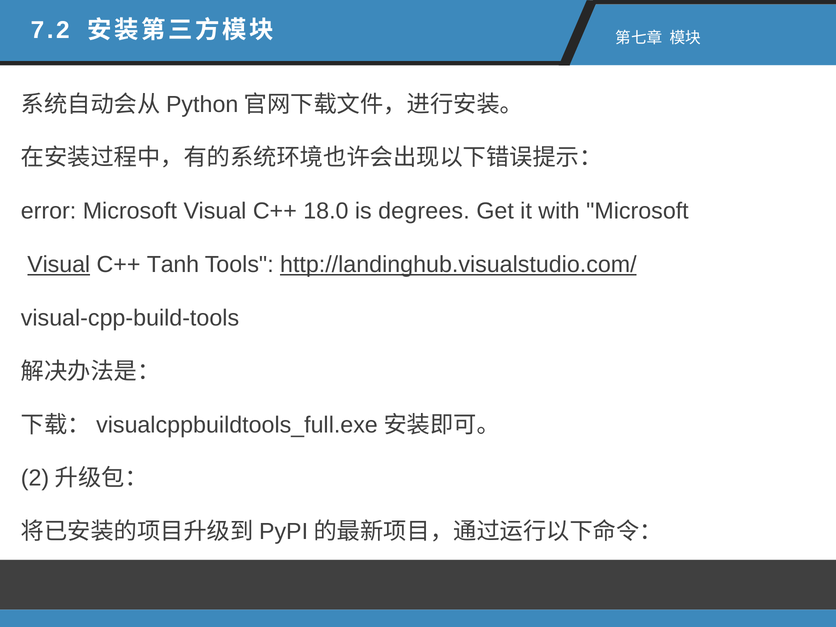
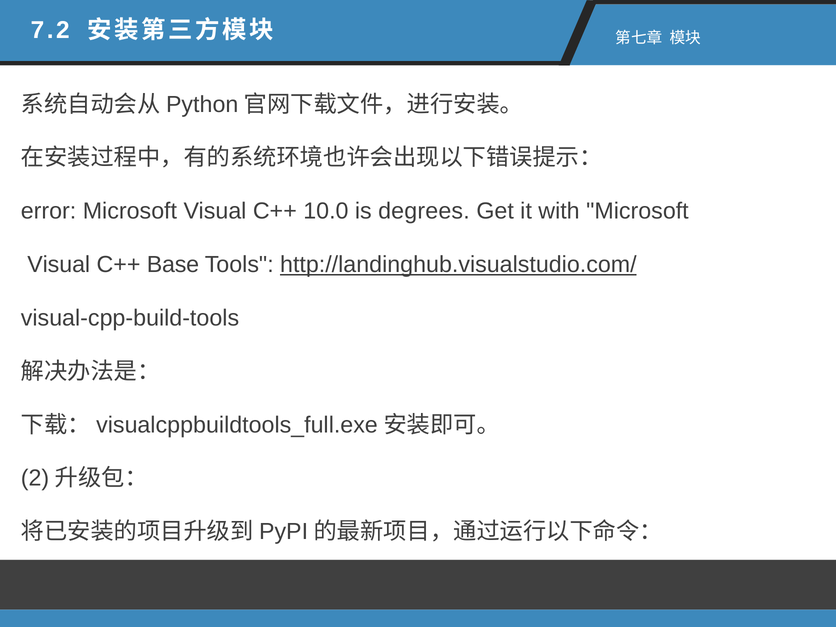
18.0: 18.0 -> 10.0 (326, 211)
Visual underline: present -> none (59, 265)
Tanh: Tanh -> Base (173, 265)
